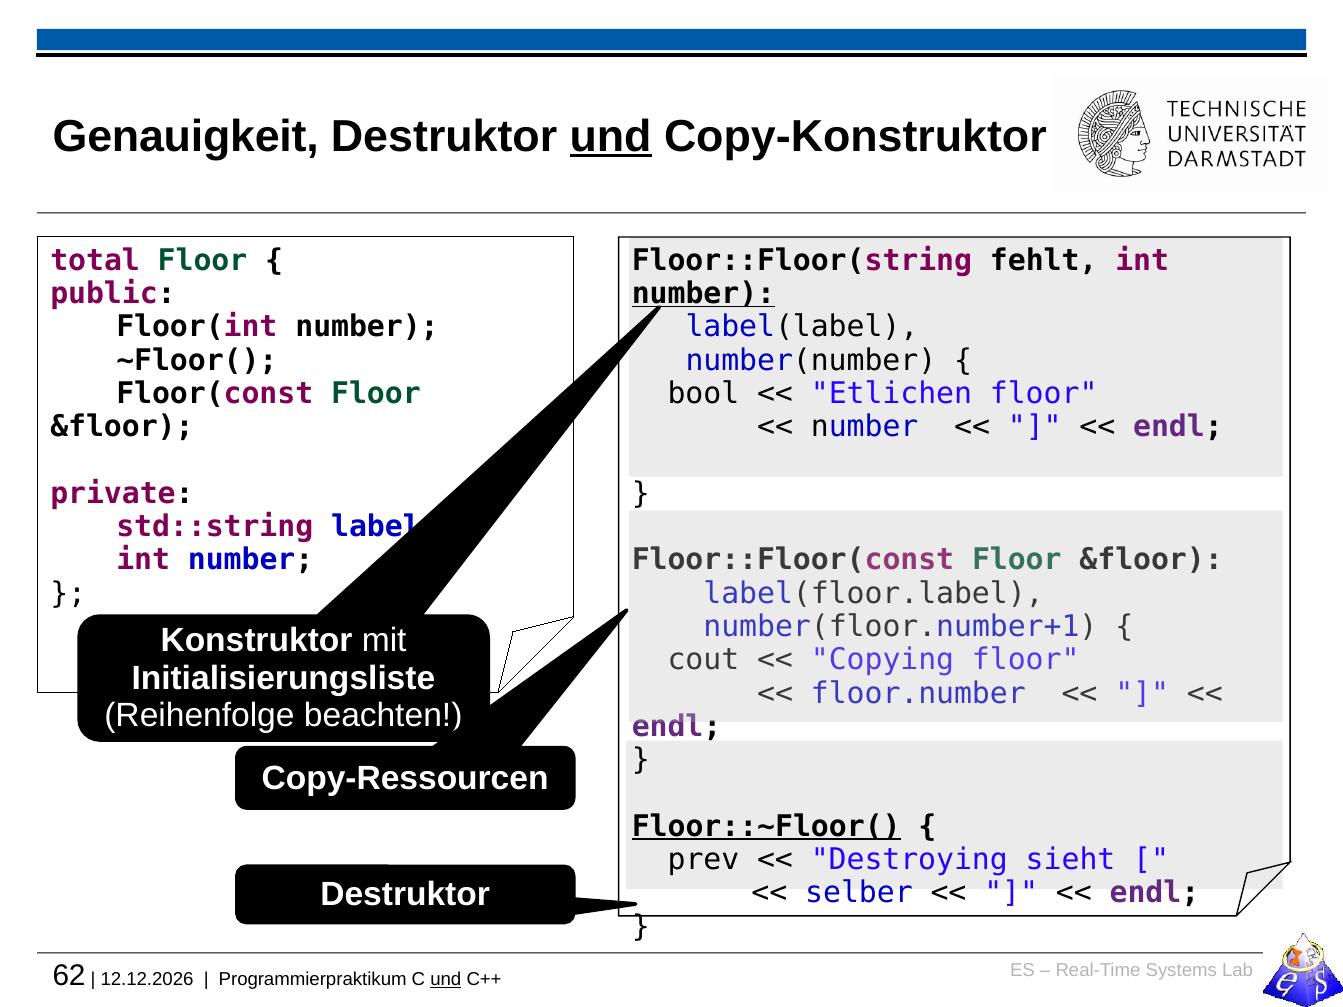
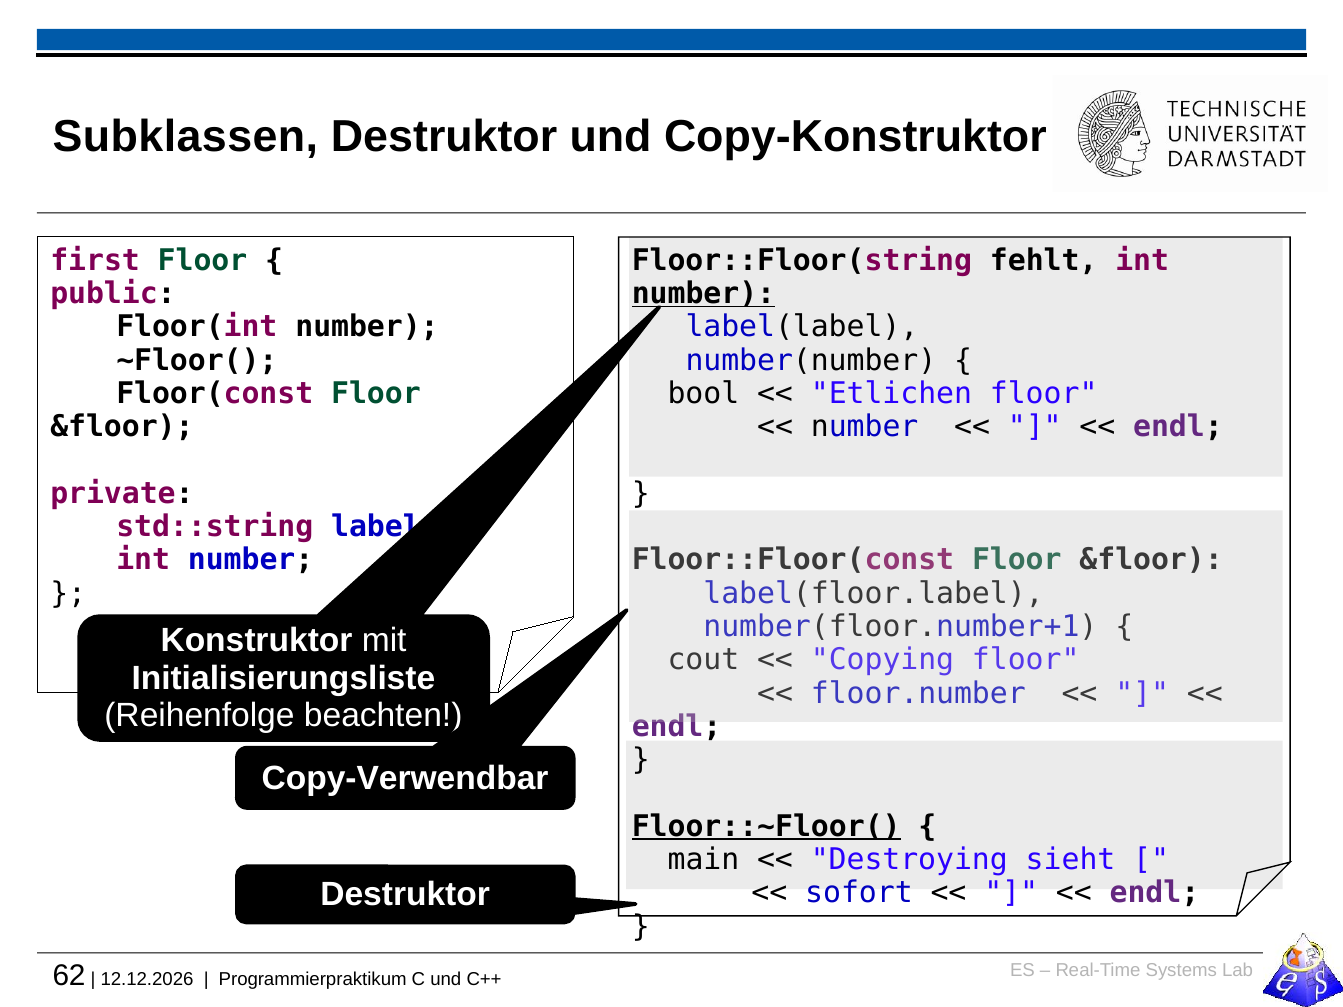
Genauigkeit: Genauigkeit -> Subklassen (185, 136)
und underline: present -> none (611, 136)
total: total -> first (95, 260)
Copy-Ressourcen: Copy-Ressourcen -> Copy-Verwendbar (405, 778)
prev: prev -> main (703, 860)
selber: selber -> sofort (859, 893)
und underline: present -> none (446, 980)
